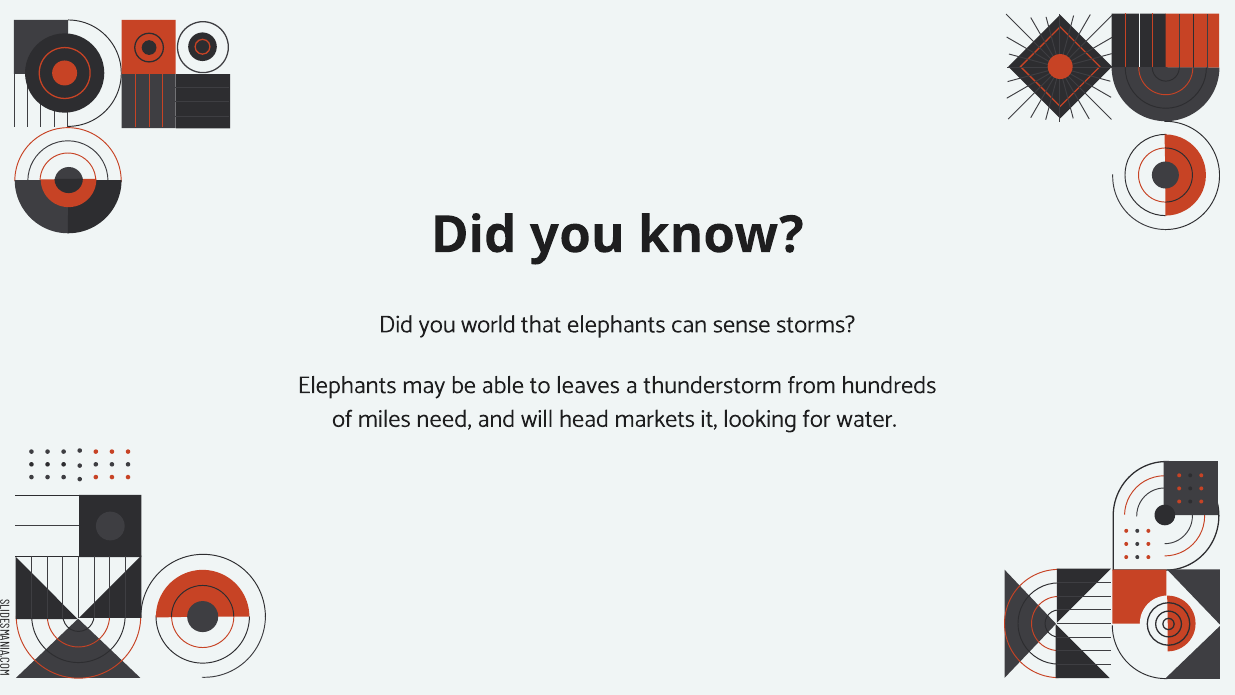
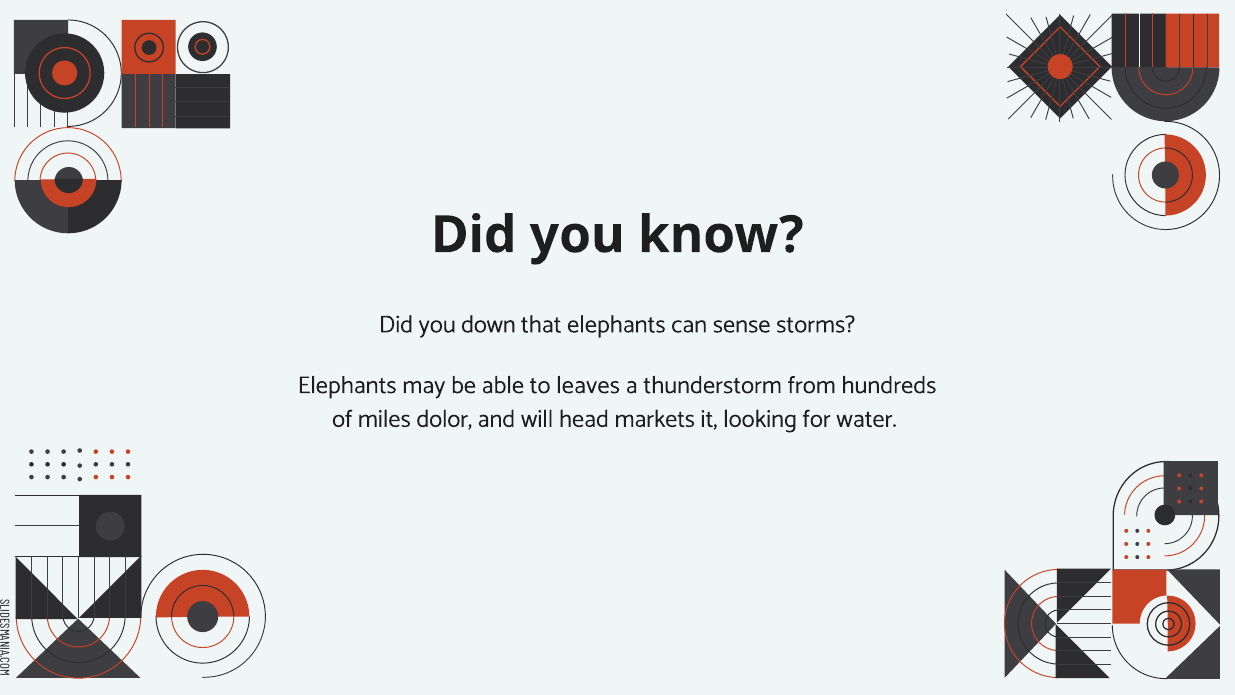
world: world -> down (488, 324)
need: need -> dolor (444, 419)
